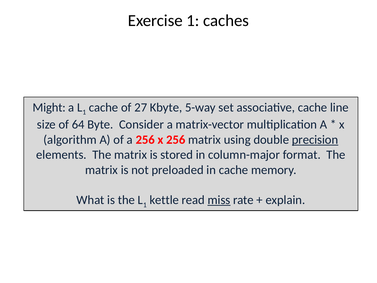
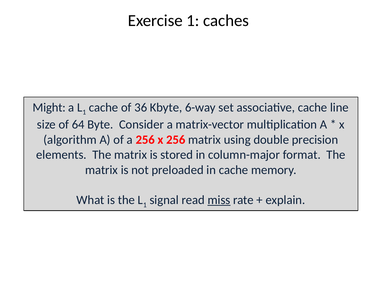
27: 27 -> 36 (141, 107)
5-way: 5-way -> 6-way (200, 107)
precision underline: present -> none (315, 140)
kettle: kettle -> signal (164, 200)
